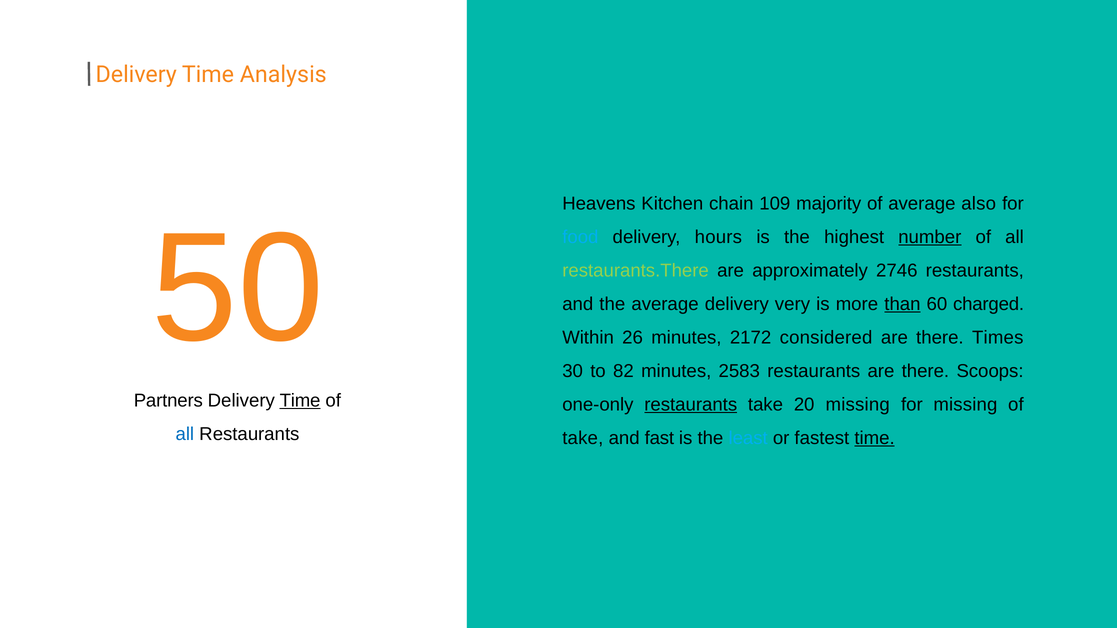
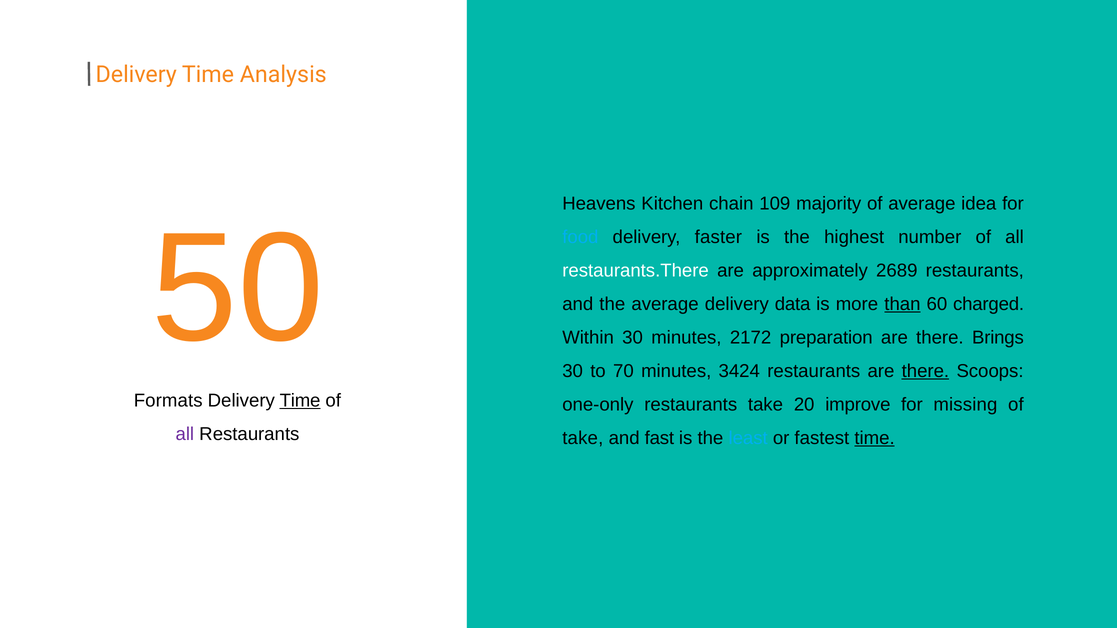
also: also -> idea (979, 204)
hours: hours -> faster (718, 237)
number underline: present -> none (930, 237)
restaurants.There colour: light green -> white (636, 271)
2746: 2746 -> 2689 (897, 271)
very: very -> data (793, 304)
Within 26: 26 -> 30 (633, 338)
considered: considered -> preparation (826, 338)
Times: Times -> Brings (998, 338)
82: 82 -> 70 (623, 371)
2583: 2583 -> 3424 (739, 371)
there underline: none -> present (925, 371)
Partners: Partners -> Formats (168, 401)
restaurants underline: present -> none (691, 405)
20 missing: missing -> improve (858, 405)
all colour: blue -> purple (185, 434)
